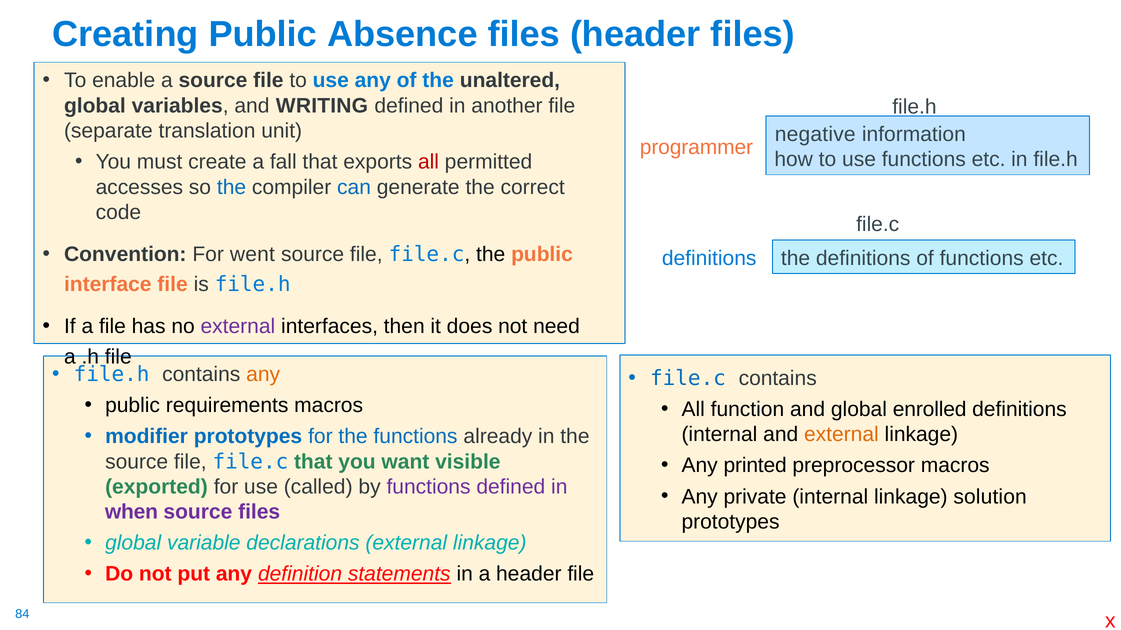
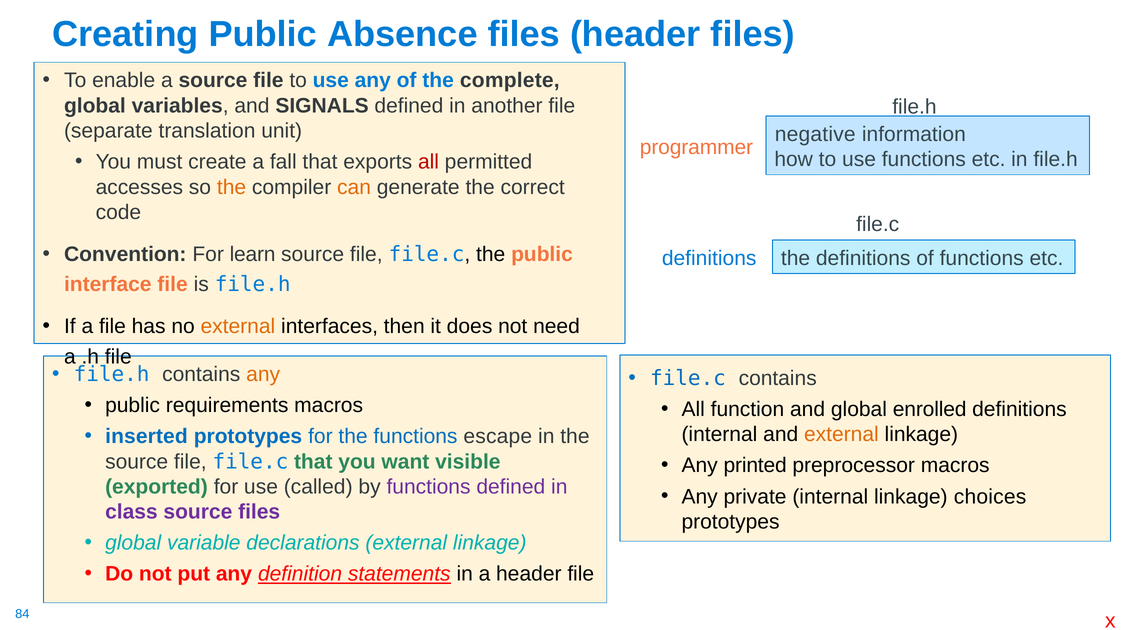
unaltered: unaltered -> complete (510, 81)
WRITING: WRITING -> SIGNALS (322, 106)
the colour: blue -> orange (232, 187)
can colour: blue -> orange (354, 187)
went: went -> learn (253, 254)
external colour: purple -> orange (238, 327)
modifier: modifier -> inserted (146, 437)
already: already -> escape (498, 437)
solution: solution -> choices (990, 497)
when: when -> class (131, 512)
